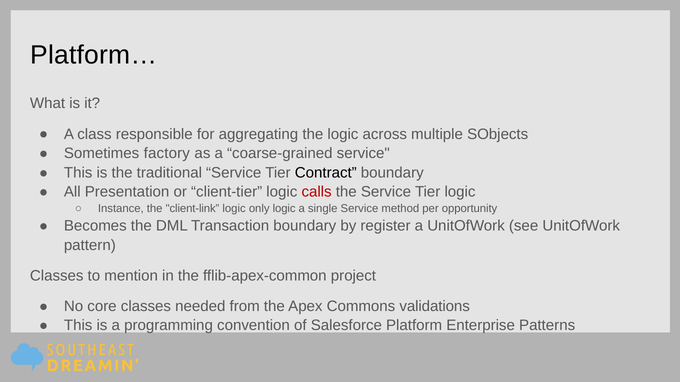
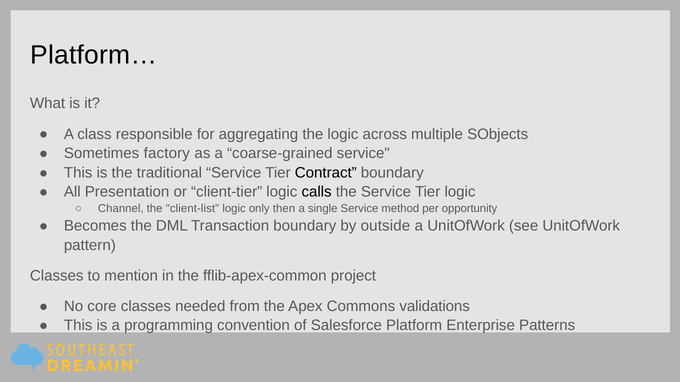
calls colour: red -> black (317, 192)
Instance: Instance -> Channel (121, 209)
client-link: client-link -> client-list (192, 209)
only logic: logic -> then (284, 209)
register: register -> outside (385, 226)
